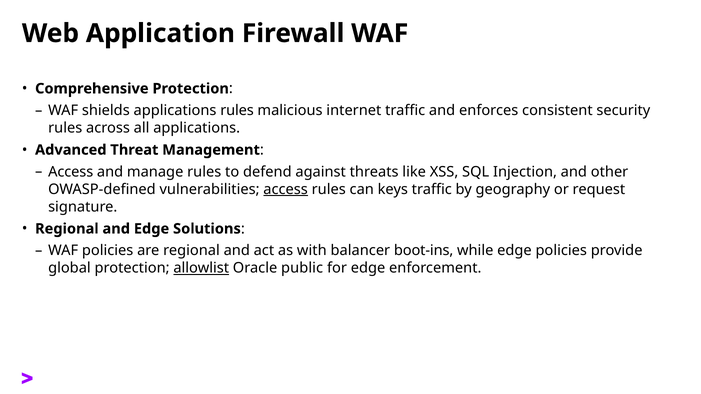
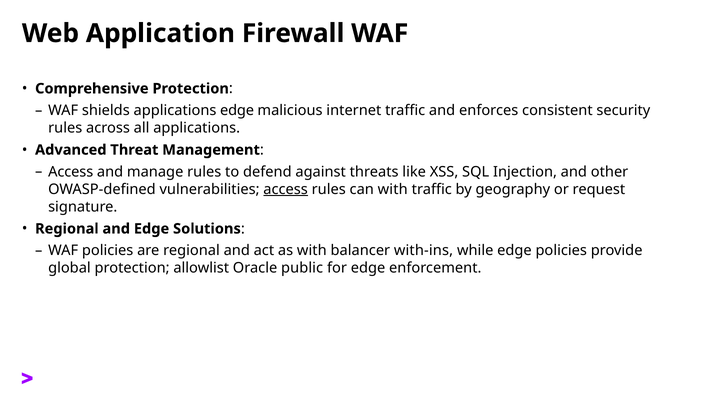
applications rules: rules -> edge (237, 111)
can keys: keys -> with (393, 189)
boot-ins: boot-ins -> with-ins (423, 251)
allowlist underline: present -> none (201, 268)
